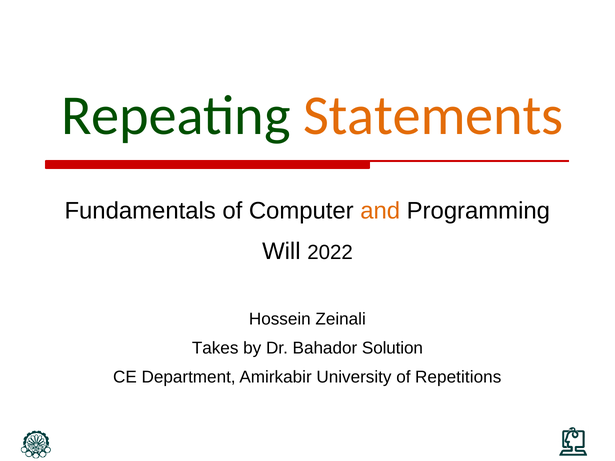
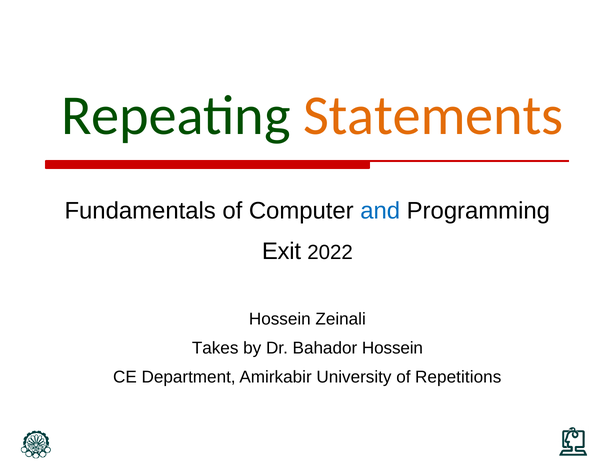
and colour: orange -> blue (380, 211)
Will: Will -> Exit (281, 252)
Bahador Solution: Solution -> Hossein (392, 348)
